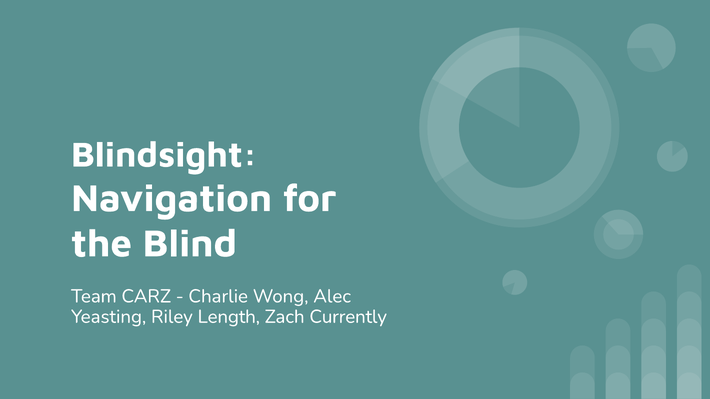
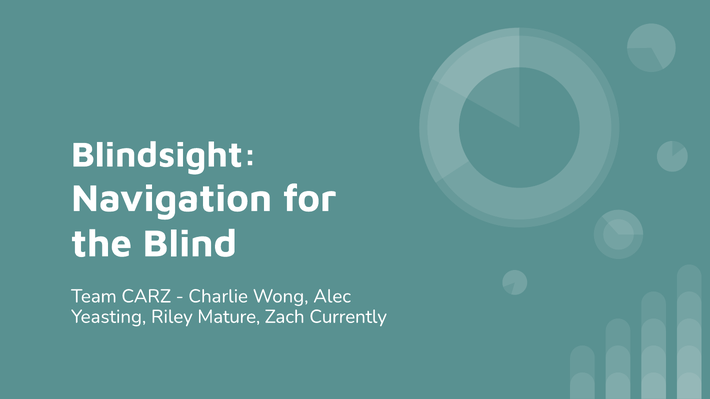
Length: Length -> Mature (229, 317)
